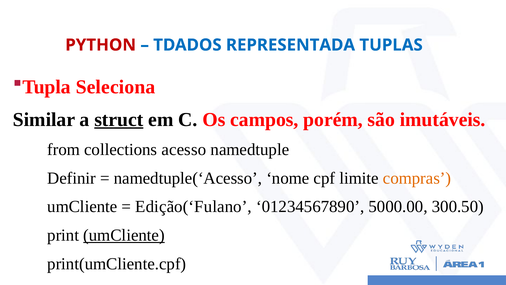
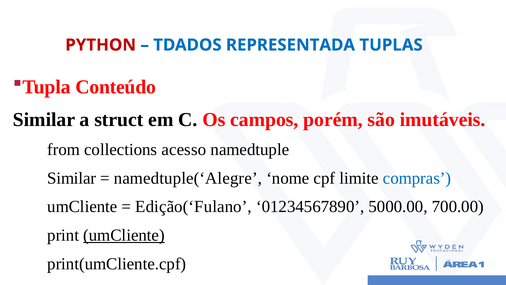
Seleciona: Seleciona -> Conteúdo (116, 87)
struct underline: present -> none (119, 119)
Definir: Definir -> Similar (72, 178)
namedtuple(‘Acesso: namedtuple(‘Acesso -> namedtuple(‘Alegre (188, 178)
compras colour: orange -> blue (417, 178)
300.50: 300.50 -> 700.00 (458, 206)
